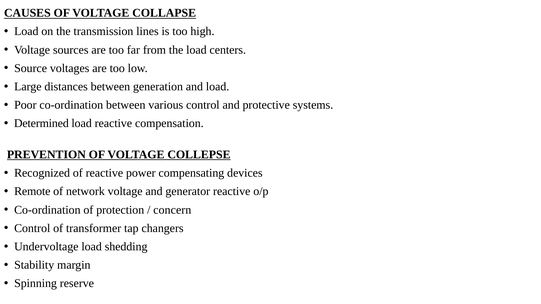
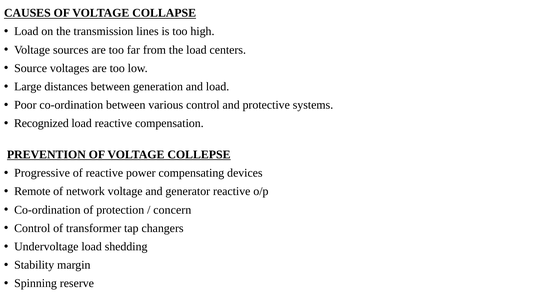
Determined: Determined -> Recognized (41, 124)
Recognized: Recognized -> Progressive (42, 173)
